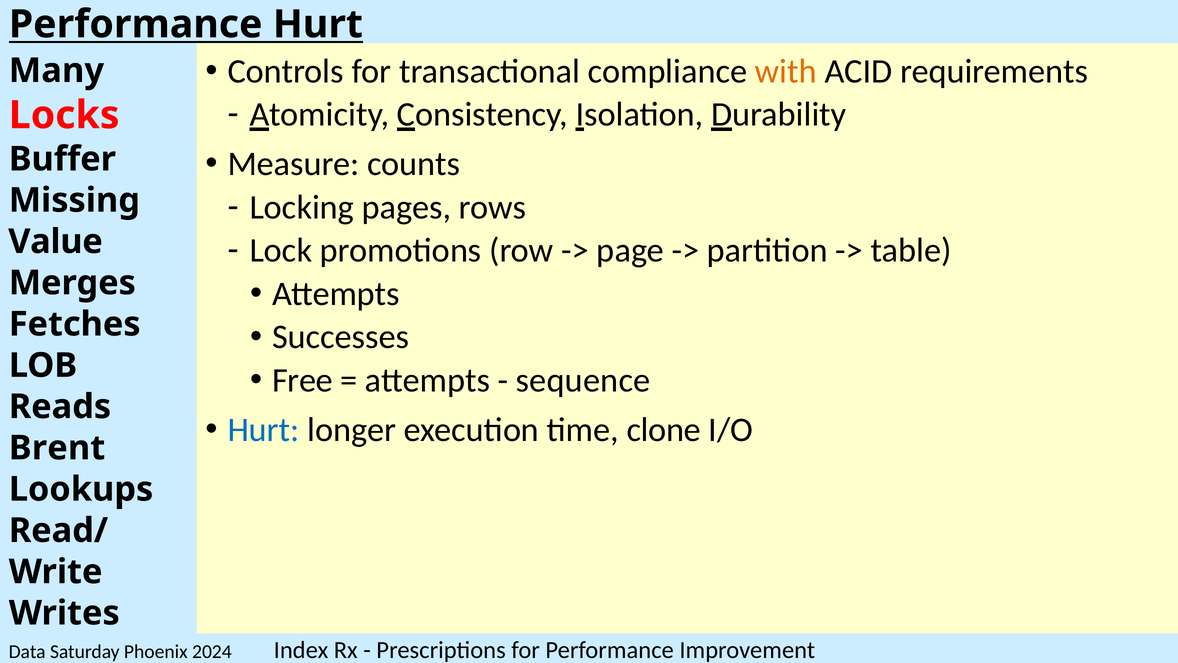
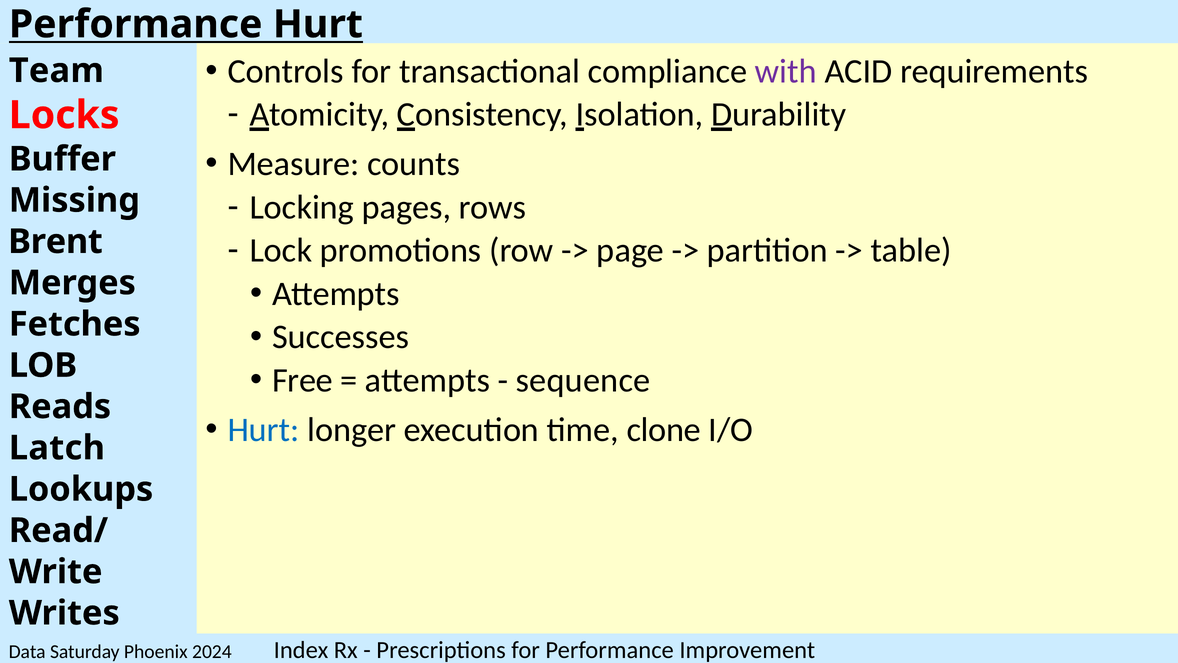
with colour: orange -> purple (786, 71)
Many: Many -> Team (56, 71)
Value: Value -> Brent (55, 241)
Brent: Brent -> Latch (57, 448)
